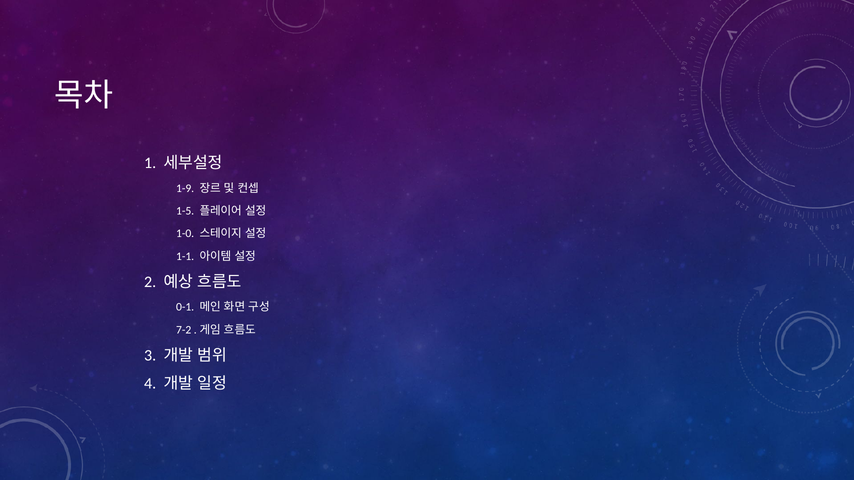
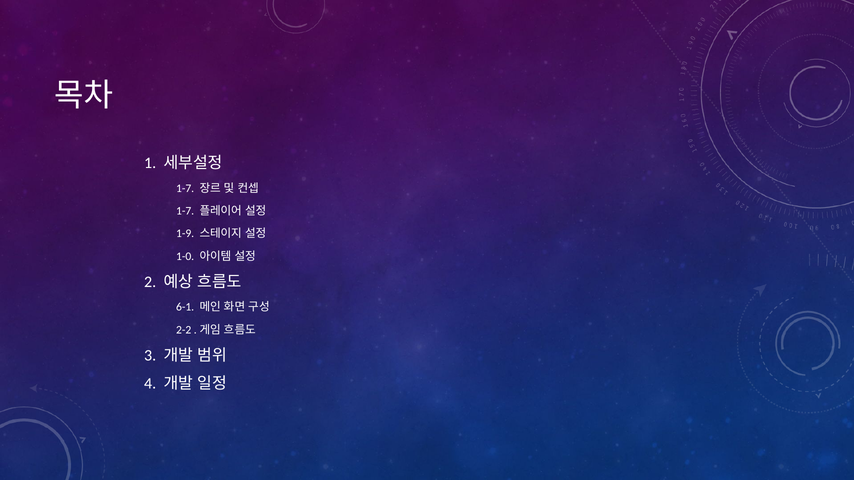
1-9: 1-9 -> 1-7 (185, 188)
1-5: 1-5 -> 1-7 (185, 211)
1-0: 1-0 -> 1-9 (185, 234)
1-1: 1-1 -> 1-0 (185, 257)
0-1: 0-1 -> 6-1 (185, 307)
7-2: 7-2 -> 2-2 (184, 330)
